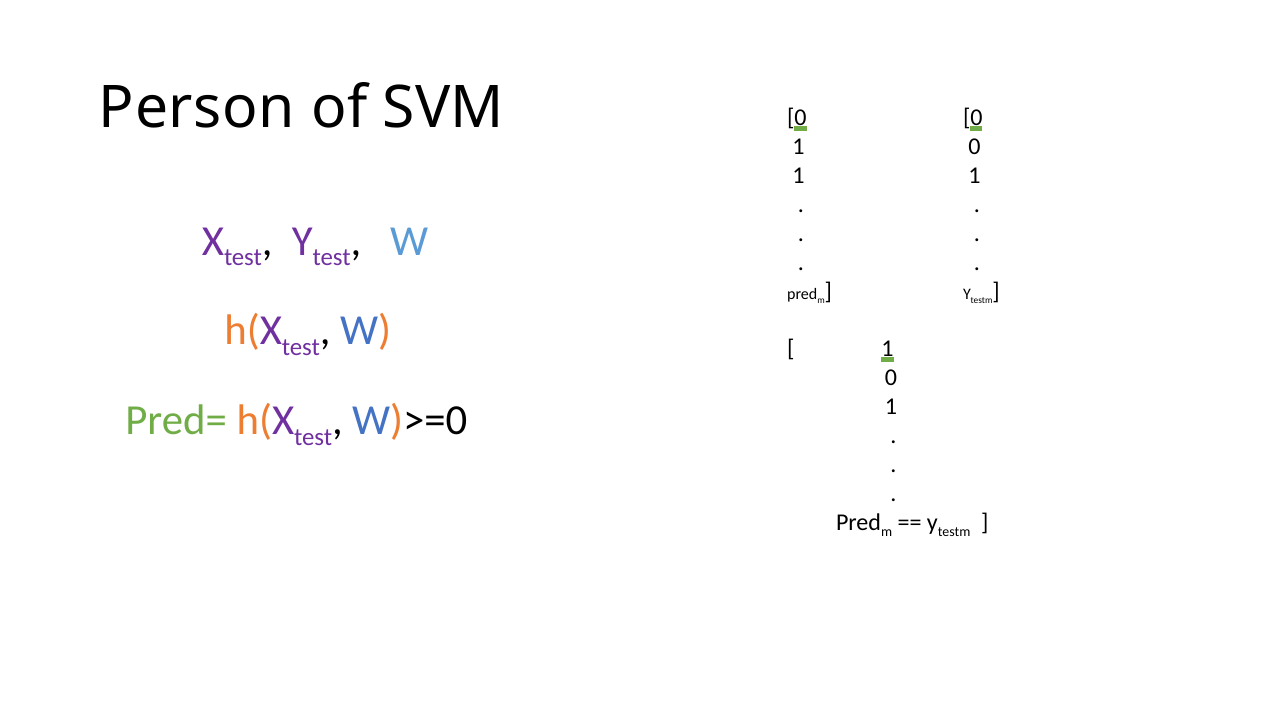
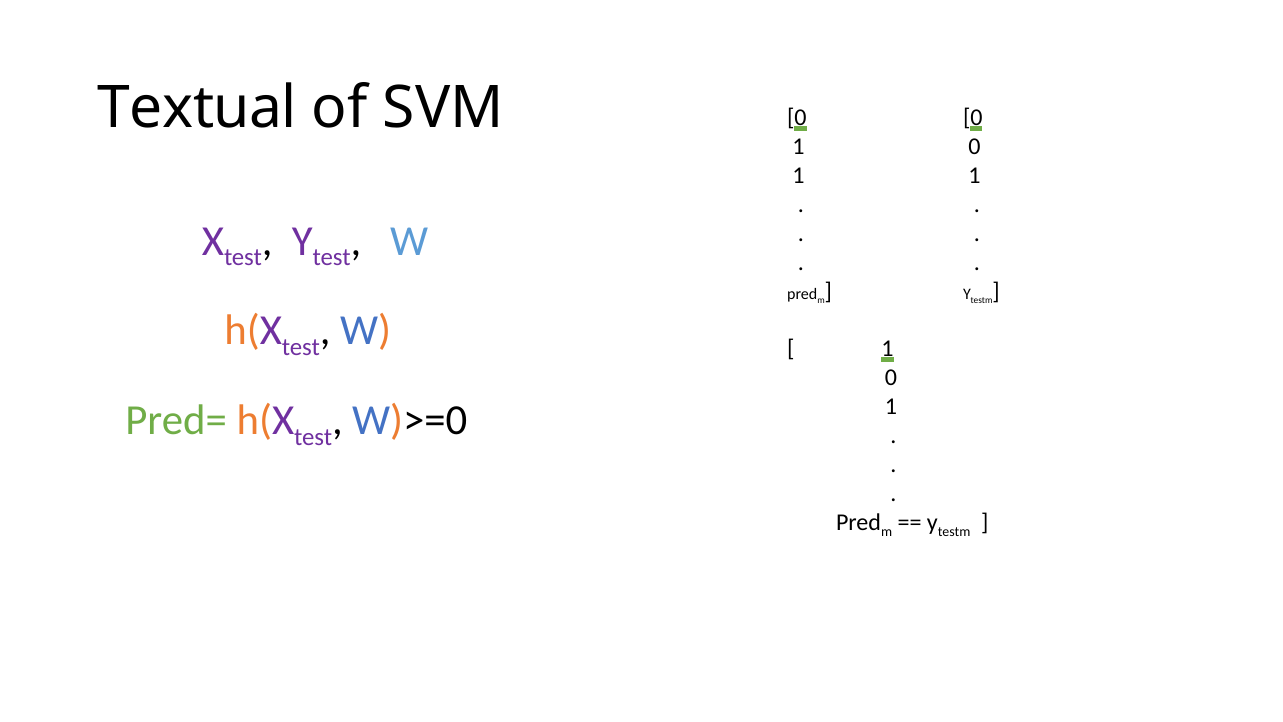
Person: Person -> Textual (197, 108)
